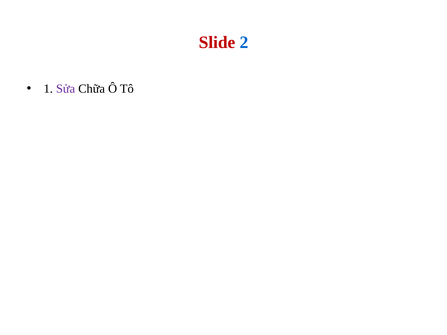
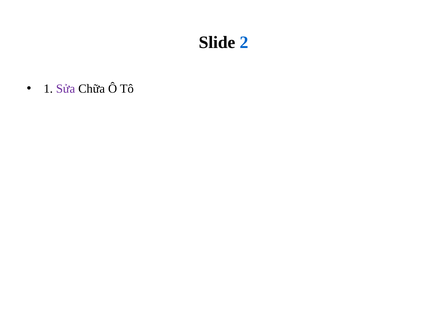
Slide colour: red -> black (217, 43)
